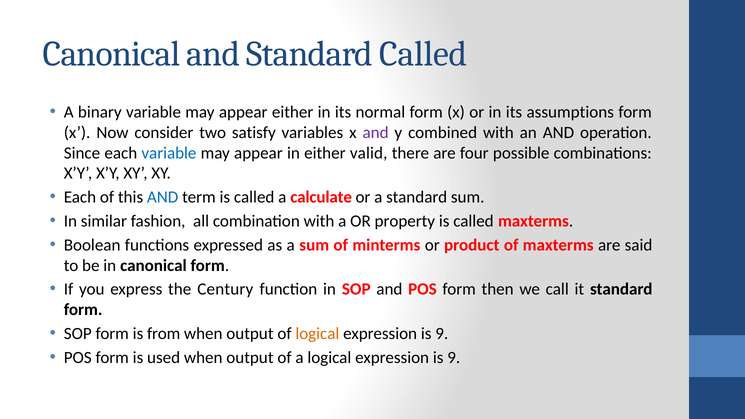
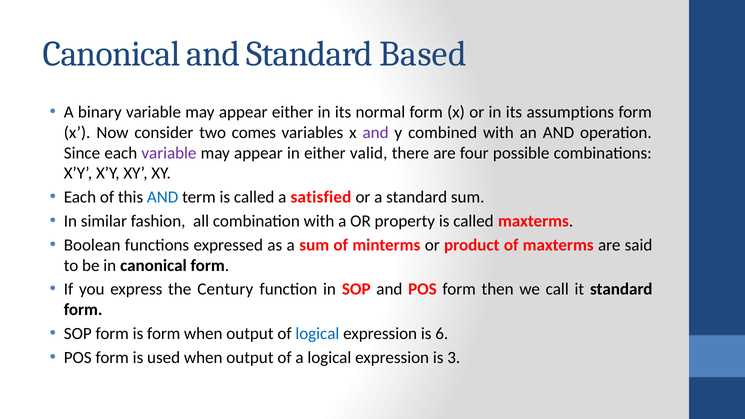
Standard Called: Called -> Based (423, 54)
satisfy: satisfy -> comes (254, 132)
variable colour: blue -> purple (169, 153)
calculate: calculate -> satisfied (321, 197)
is from: from -> form (164, 334)
logical colour: orange -> blue (317, 334)
9: 9 -> 6 (442, 334)
9: 9 -> 3 (454, 357)
